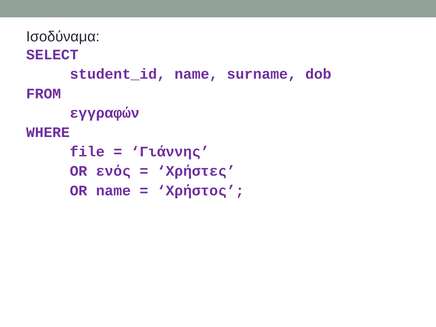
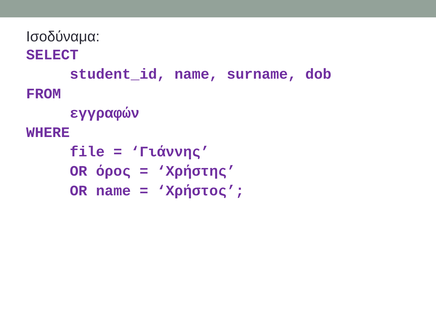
ενός: ενός -> όρος (113, 171)
Χρήστες: Χρήστες -> Χρήστης (196, 171)
